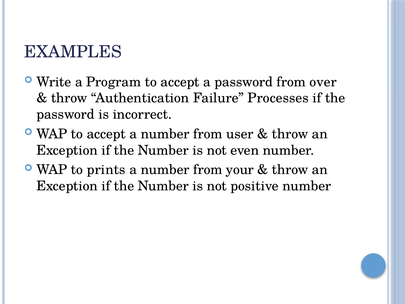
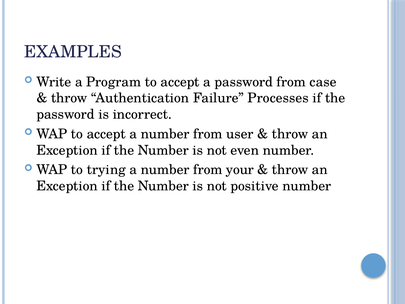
over: over -> case (323, 82)
prints: prints -> trying (106, 170)
